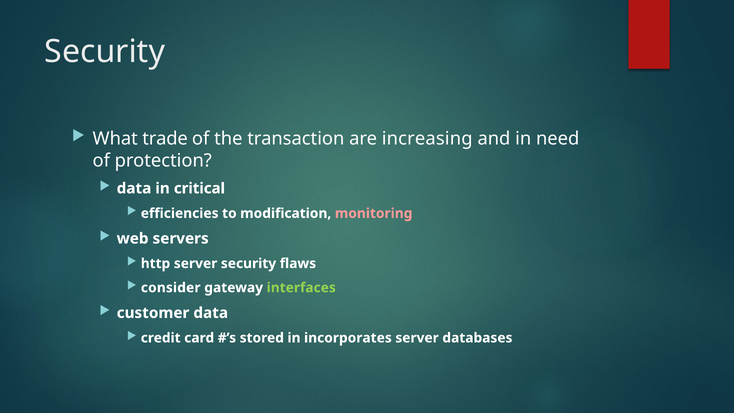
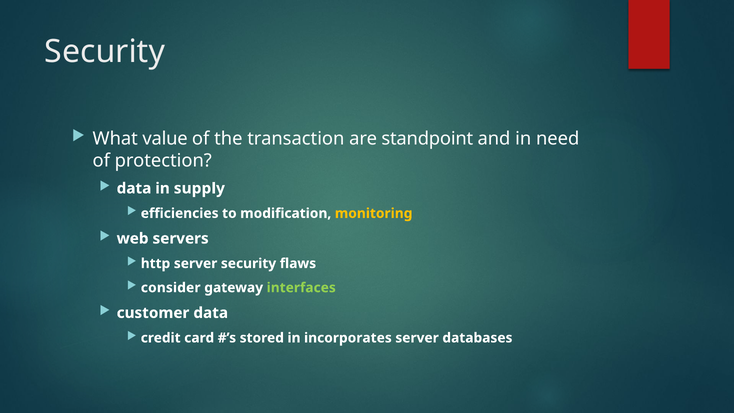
trade: trade -> value (165, 139)
increasing: increasing -> standpoint (427, 139)
critical: critical -> supply (199, 188)
monitoring colour: pink -> yellow (374, 213)
